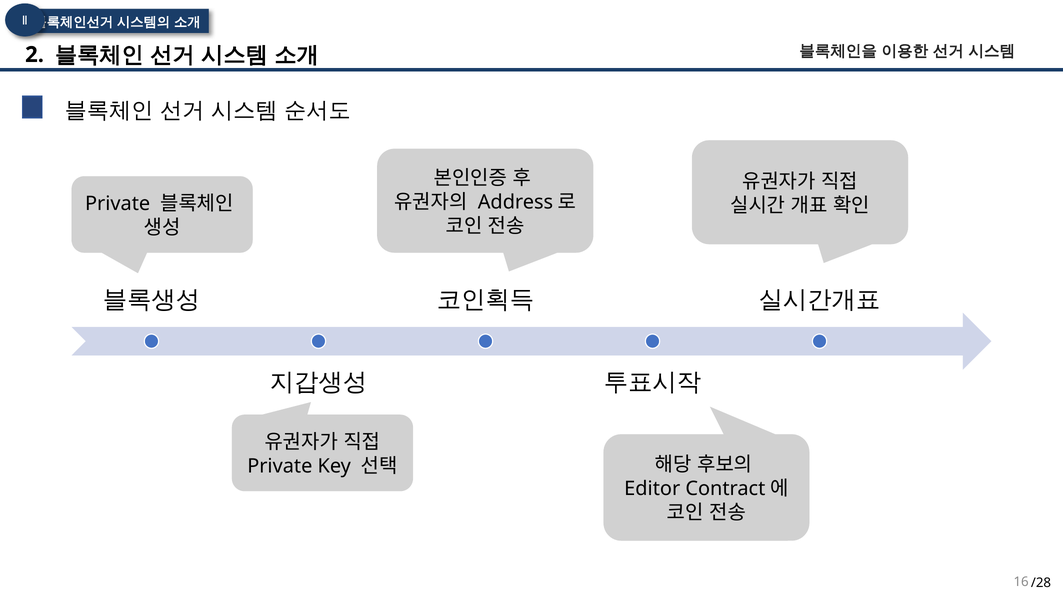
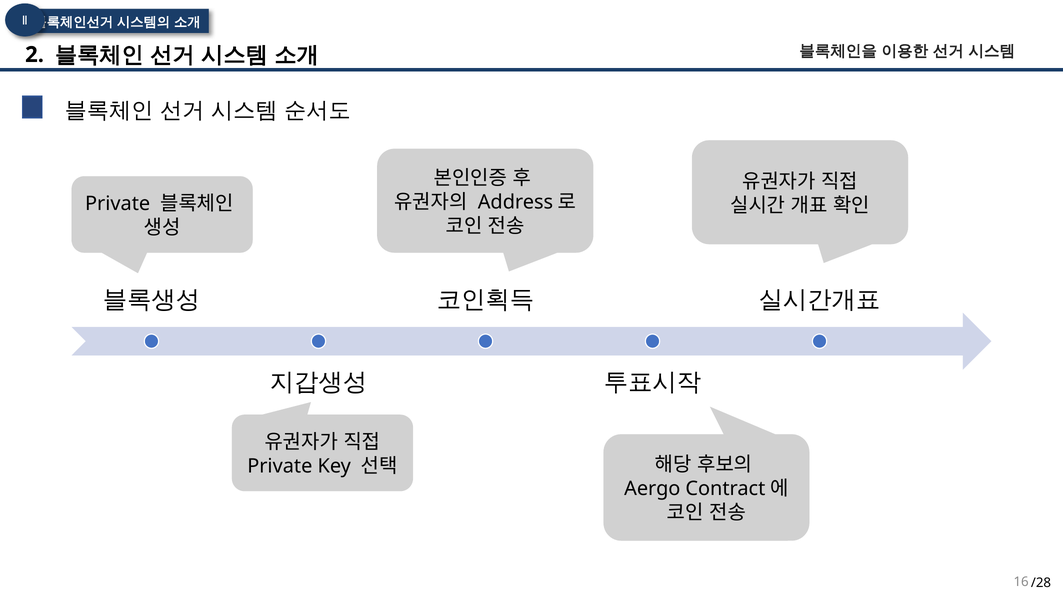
Editor: Editor -> Aergo (652, 489)
